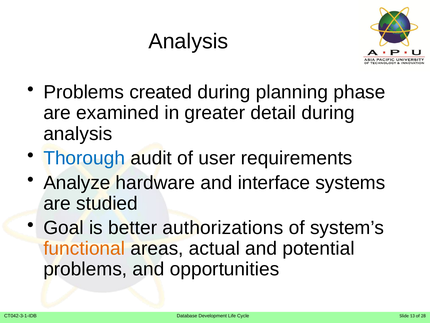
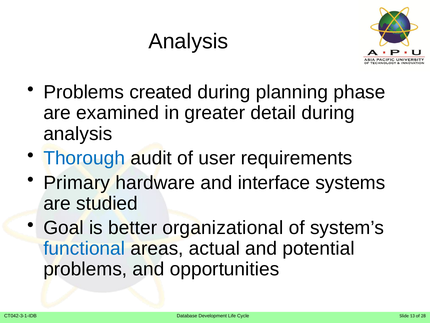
Analyze: Analyze -> Primary (77, 182)
authorizations: authorizations -> organizational (223, 228)
functional colour: orange -> blue (84, 248)
